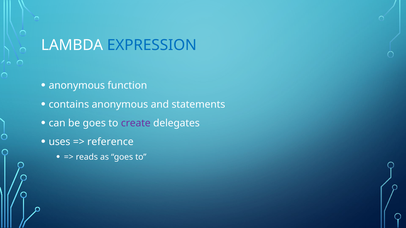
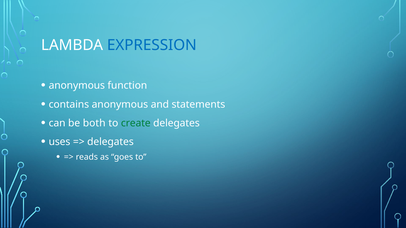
be goes: goes -> both (94, 123)
create colour: purple -> green (136, 123)
reference: reference -> delegates (110, 142)
